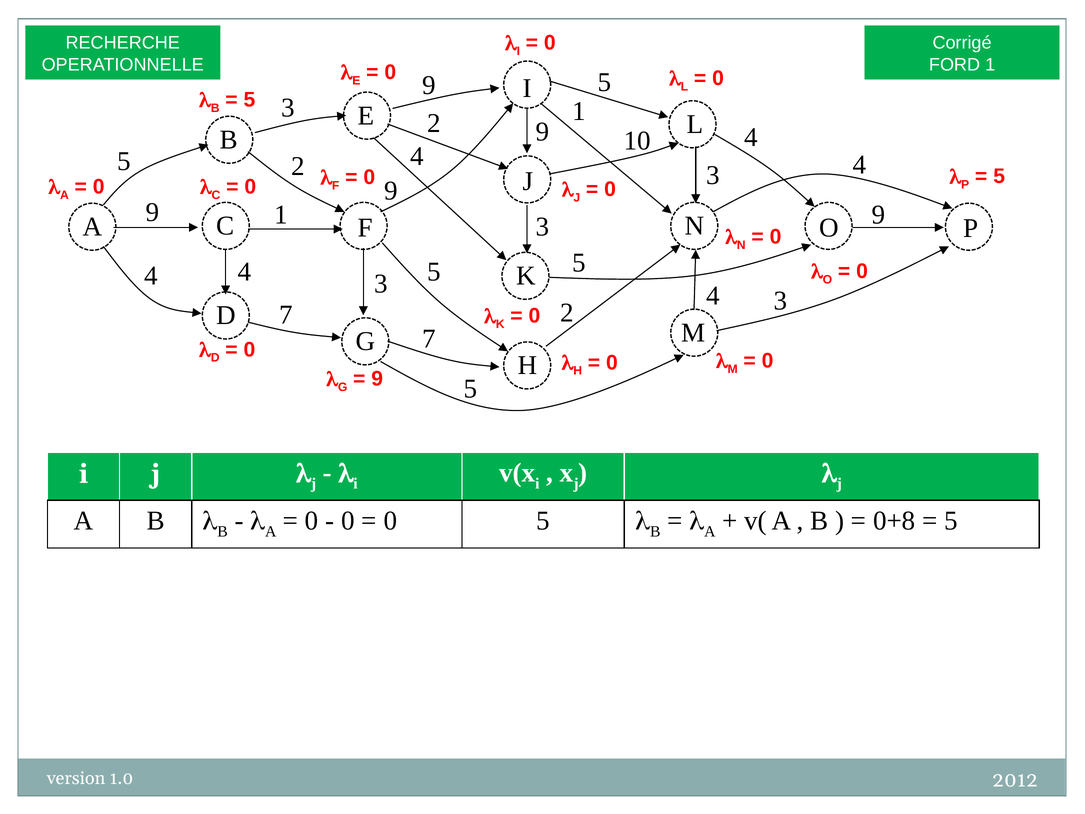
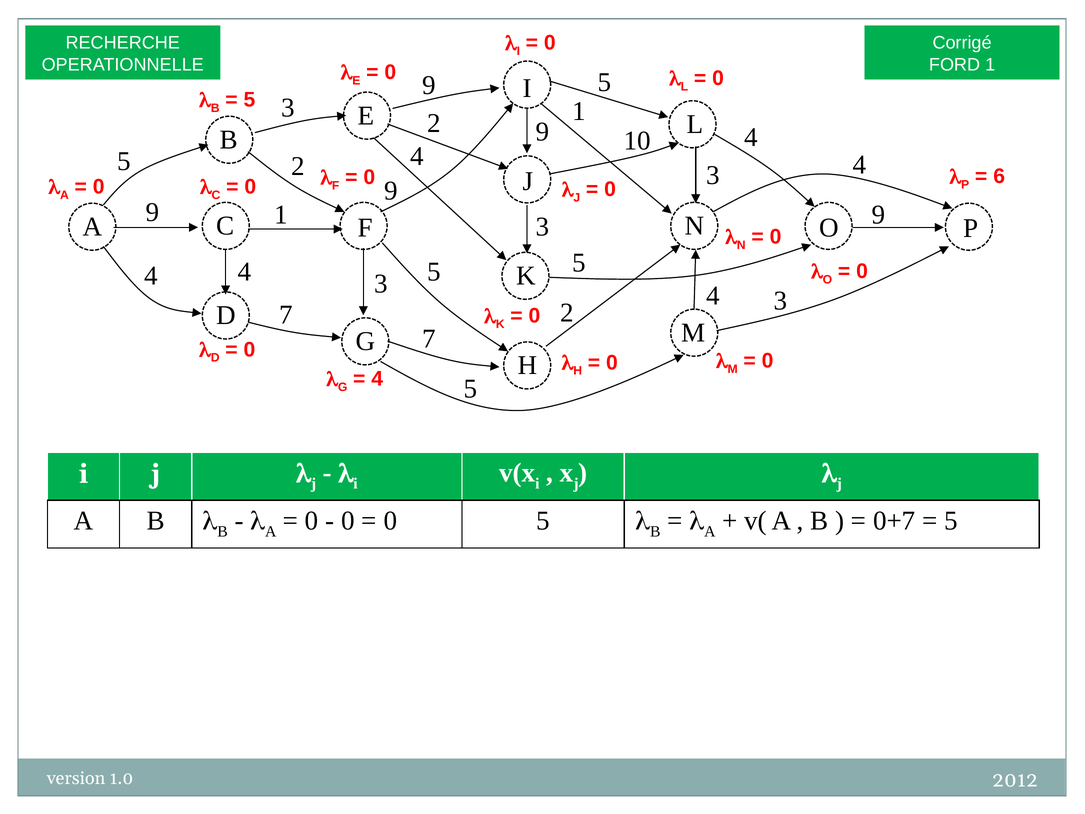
5: 5 -> 6 (999, 176)
9: 9 -> 4 (377, 379)
0+8: 0+8 -> 0+7 (894, 521)
